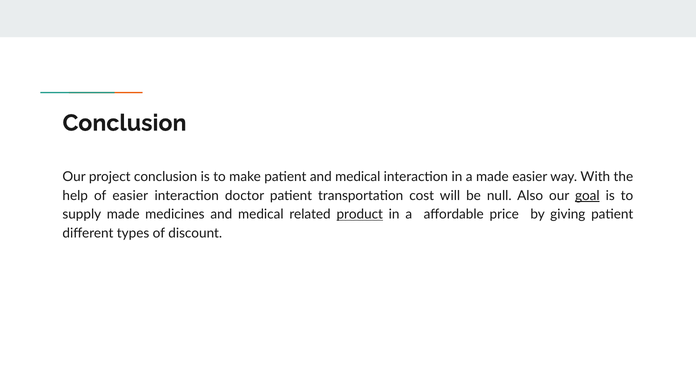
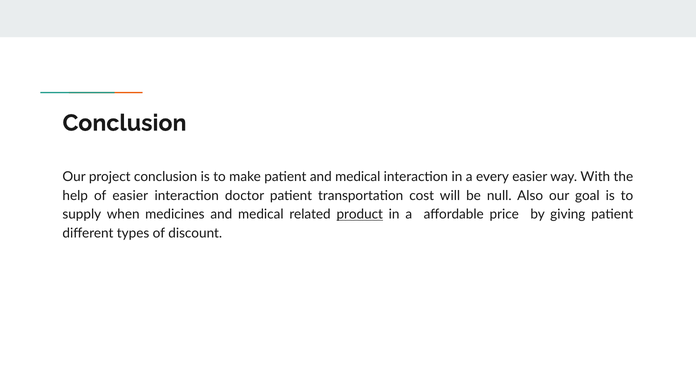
a made: made -> every (492, 177)
goal underline: present -> none (587, 195)
supply made: made -> when (123, 214)
